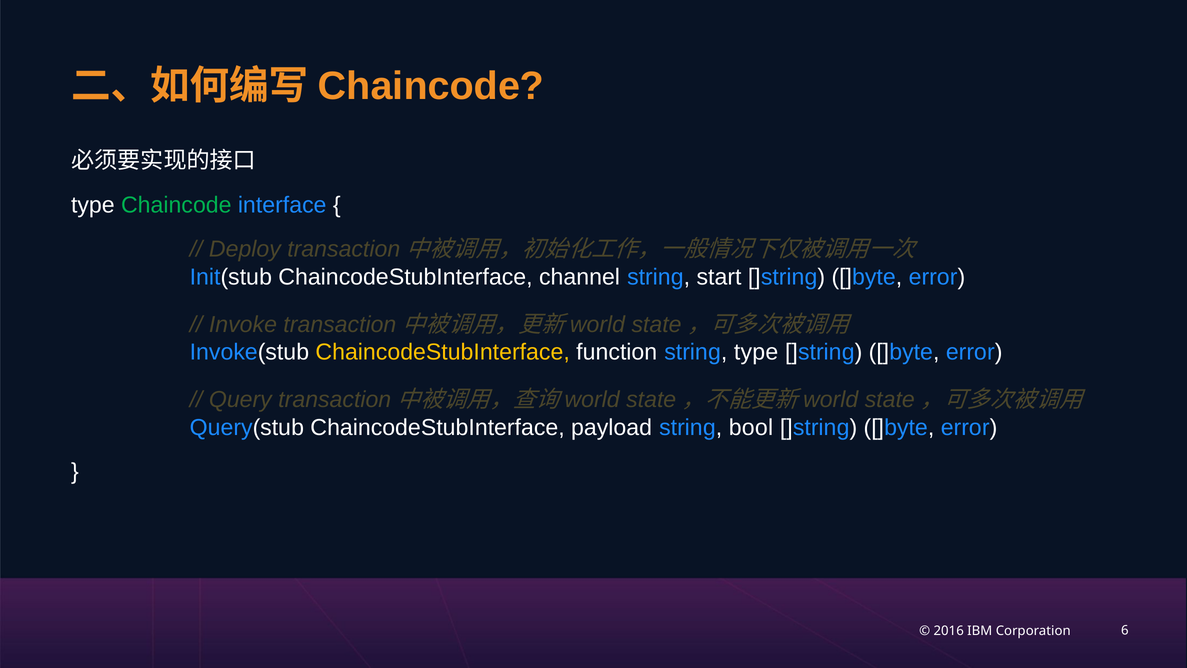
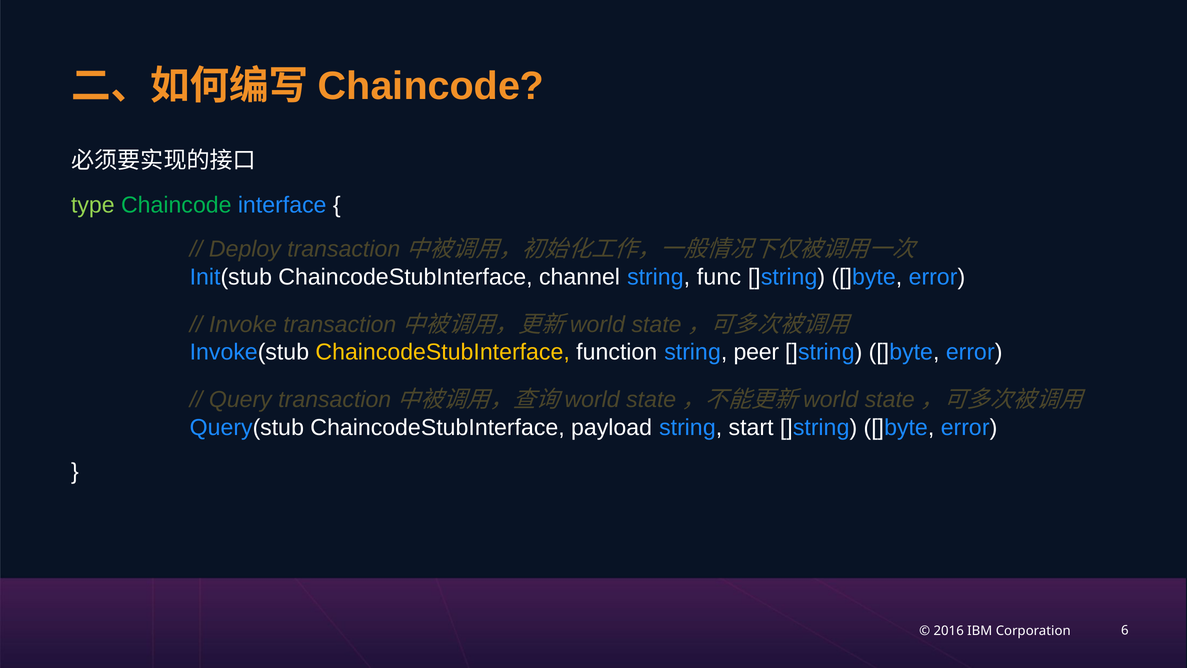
type colour: white -> light green (93, 205)
start: start -> func (719, 277)
string type: type -> peer (756, 352)
bool: bool -> start (751, 427)
